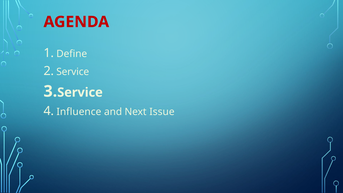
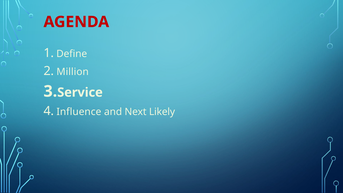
Service: Service -> Million (73, 72)
Issue: Issue -> Likely (162, 112)
